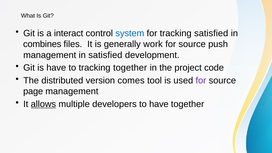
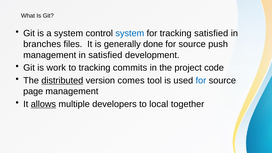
a interact: interact -> system (69, 33)
combines: combines -> branches (42, 44)
work: work -> done (153, 44)
is have: have -> work (56, 68)
tracking together: together -> commits (130, 68)
distributed underline: none -> present (62, 80)
for colour: purple -> blue (201, 80)
to have: have -> local (159, 104)
